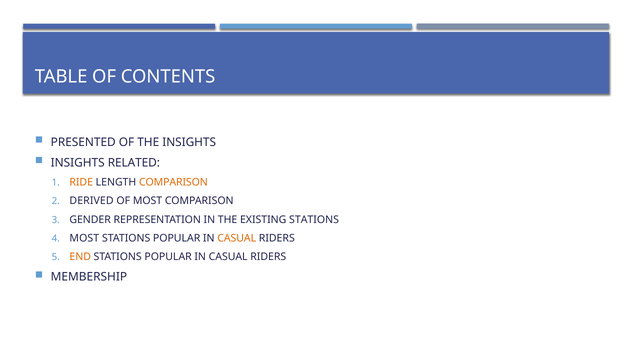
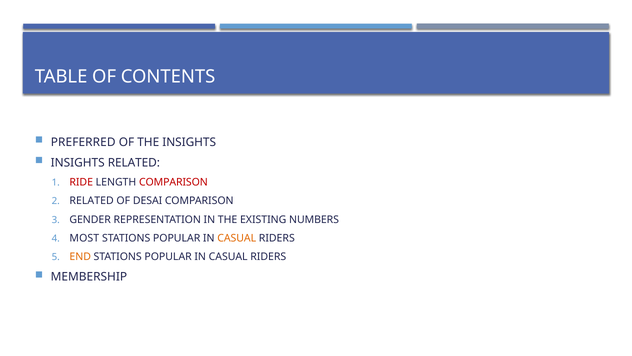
PRESENTED: PRESENTED -> PREFERRED (83, 142)
RIDE colour: orange -> red (81, 182)
COMPARISON colour: orange -> red (173, 182)
DERIVED: DERIVED -> RELATED (92, 201)
OF MOST: MOST -> DESAI (148, 201)
EXISTING STATIONS: STATIONS -> NUMBERS (314, 219)
